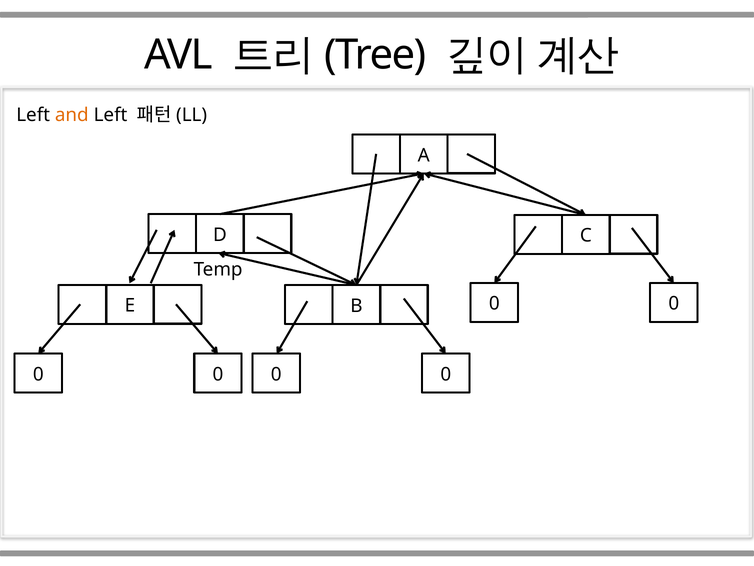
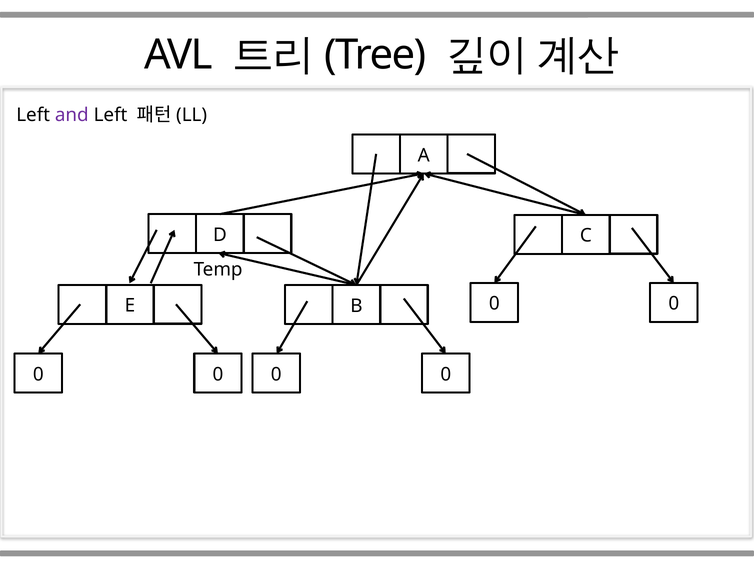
and colour: orange -> purple (72, 115)
